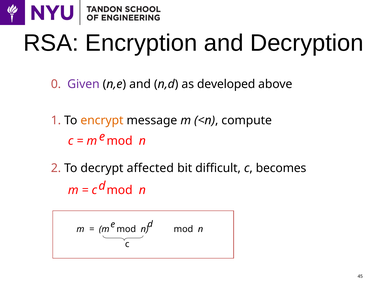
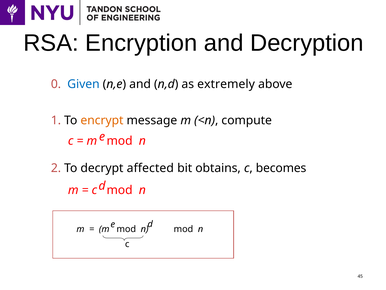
Given colour: purple -> blue (83, 84)
developed: developed -> extremely (226, 84)
difficult: difficult -> obtains (218, 168)
